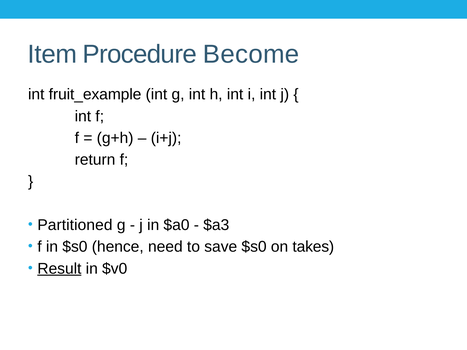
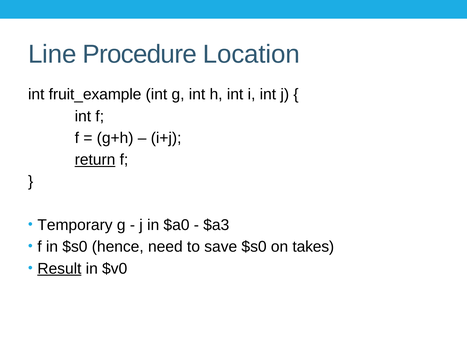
Item: Item -> Line (52, 54)
Become: Become -> Location (251, 54)
return underline: none -> present (95, 160)
Partitioned: Partitioned -> Temporary (75, 225)
